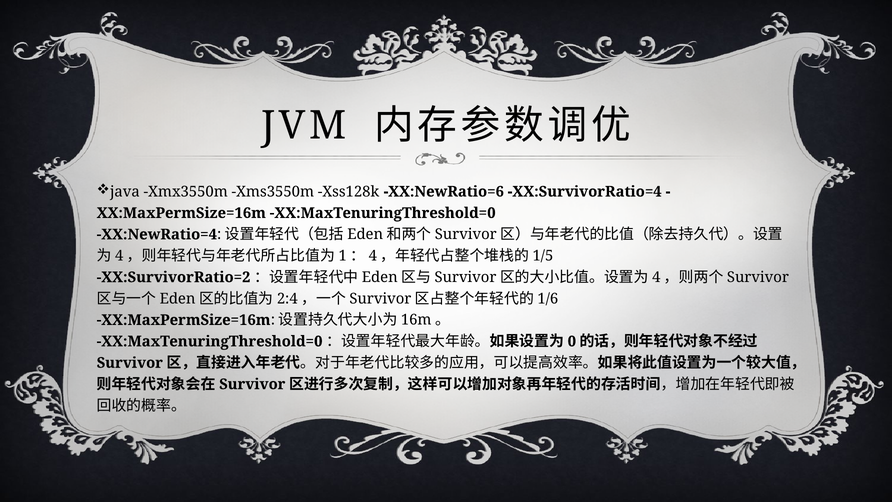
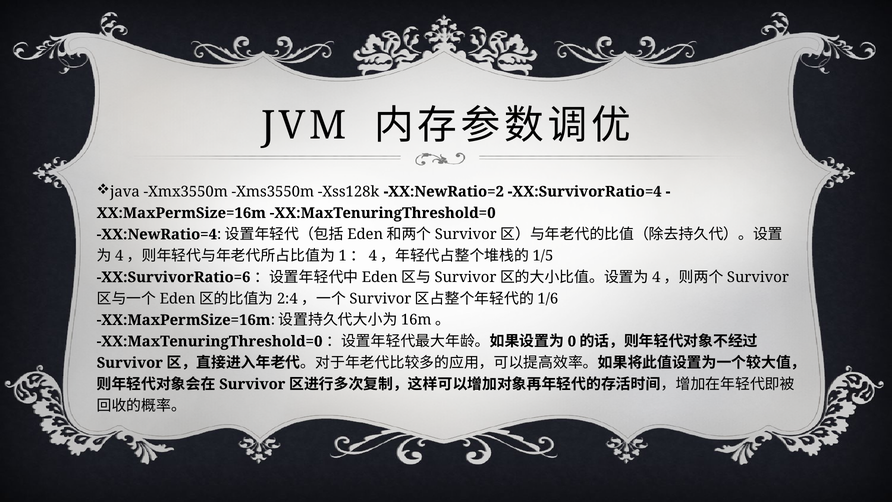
XX:NewRatio=6: XX:NewRatio=6 -> XX:NewRatio=2 (444, 192)
XX:SurvivorRatio=2: XX:SurvivorRatio=2 -> XX:SurvivorRatio=6 (174, 277)
